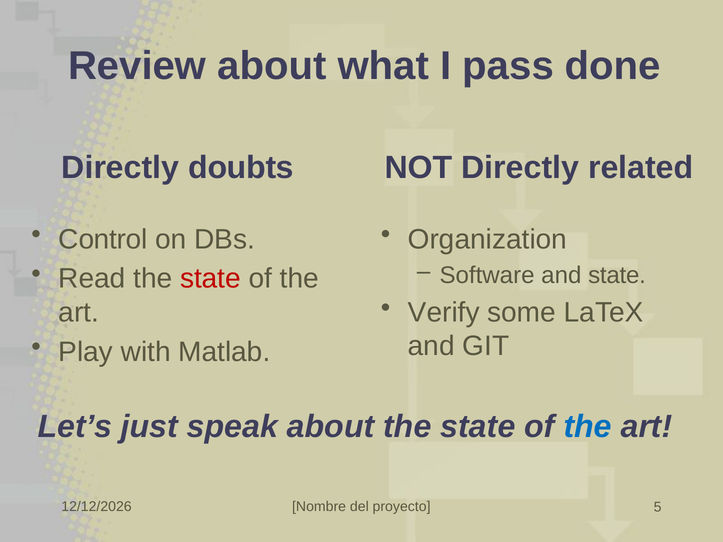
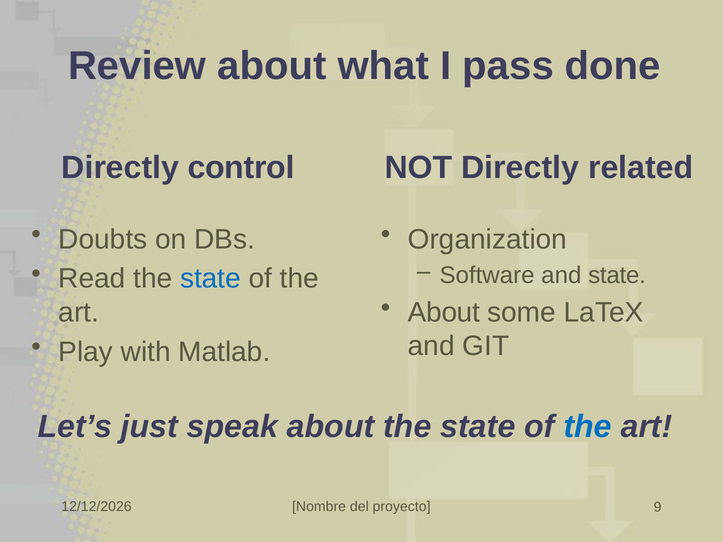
doubts: doubts -> control (241, 168)
Control: Control -> Doubts (103, 239)
state colour: red -> blue (210, 279)
Verify: Verify -> About (444, 312)
5: 5 -> 9 (658, 507)
